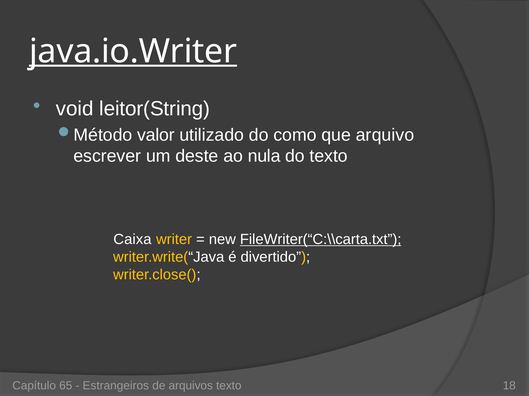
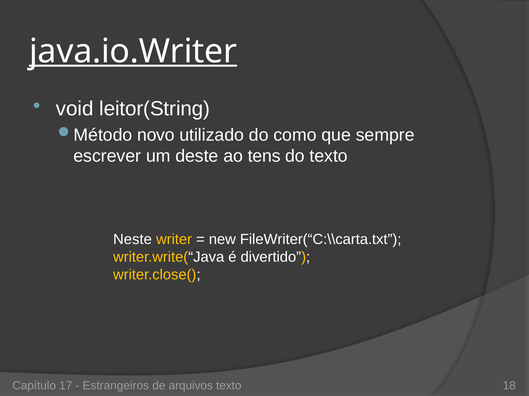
valor: valor -> novo (156, 135)
arquivo: arquivo -> sempre (385, 135)
nula: nula -> tens (264, 156)
Caixa: Caixa -> Neste (133, 240)
FileWriter(“C:\\carta.txt underline: present -> none (321, 240)
65: 65 -> 17 (66, 386)
